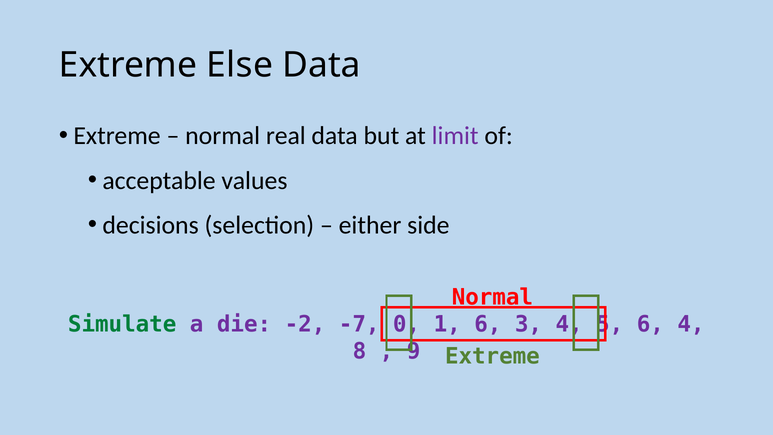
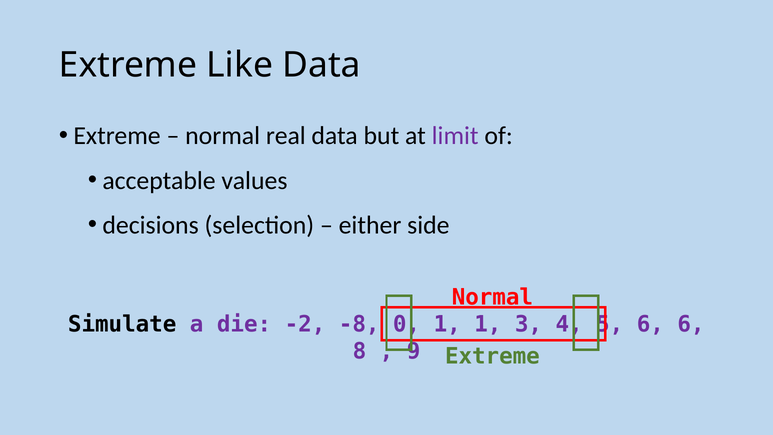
Else: Else -> Like (240, 65)
Simulate colour: green -> black (122, 324)
-7: -7 -> -8 (359, 324)
1 6: 6 -> 1 (488, 324)
6 4: 4 -> 6 (691, 324)
